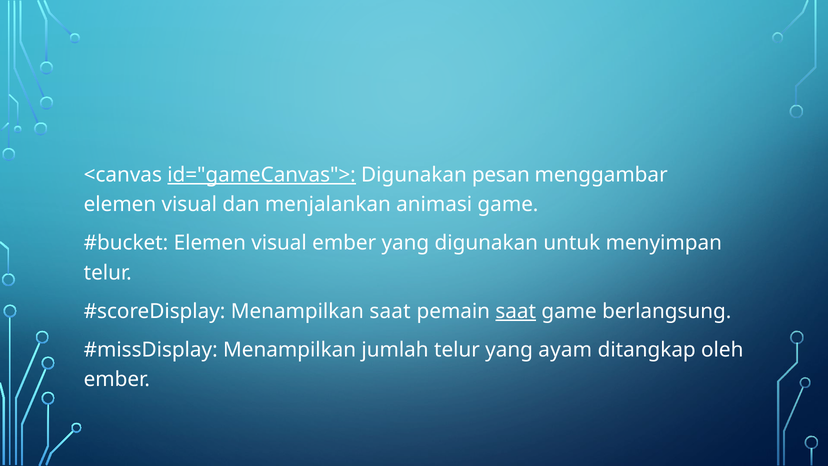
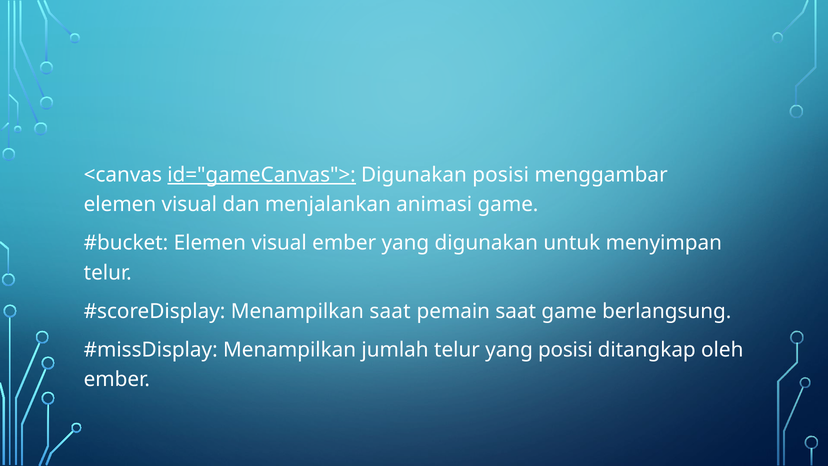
Digunakan pesan: pesan -> posisi (501, 175)
saat underline: present -> none (516, 311)
yang ayam: ayam -> posisi (565, 350)
